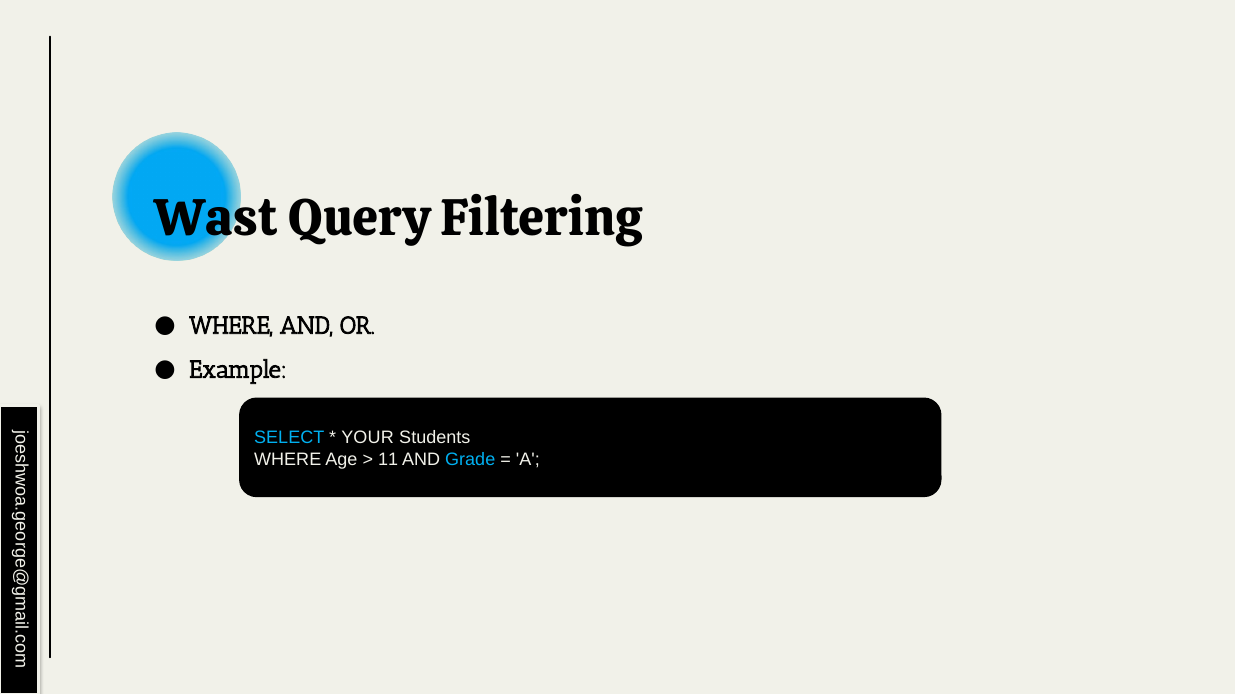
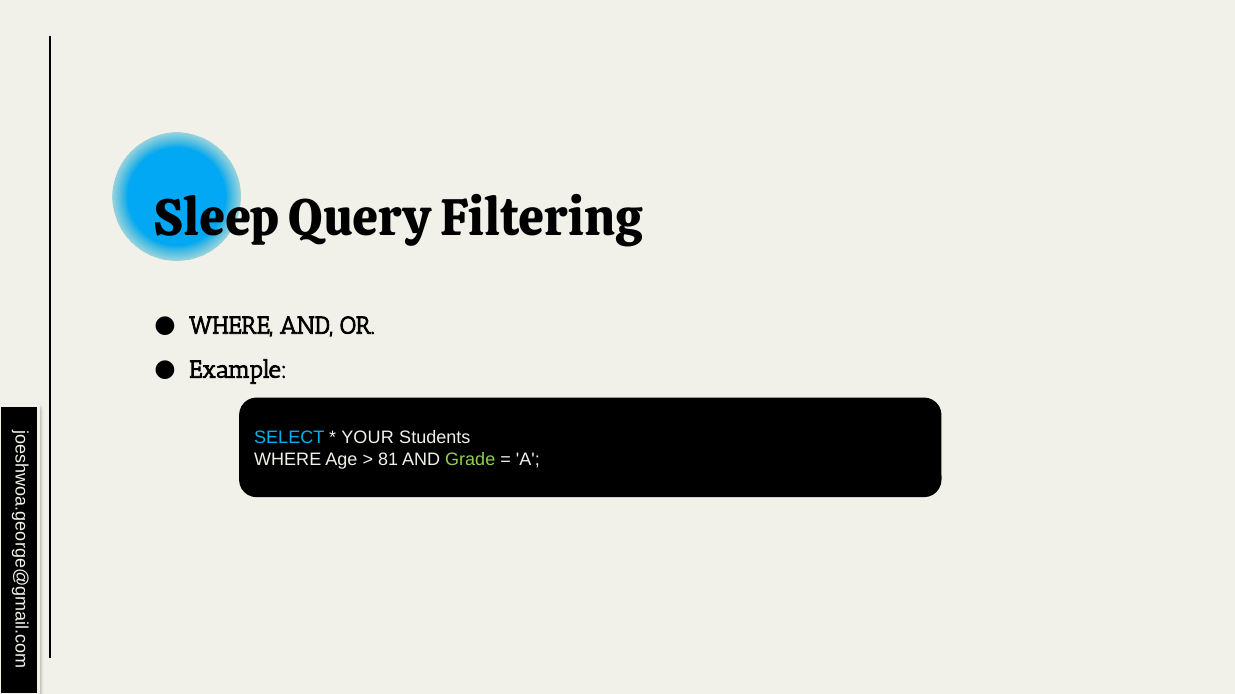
Wast: Wast -> Sleep (217, 219)
11: 11 -> 81 (388, 460)
Grade colour: light blue -> light green (470, 460)
